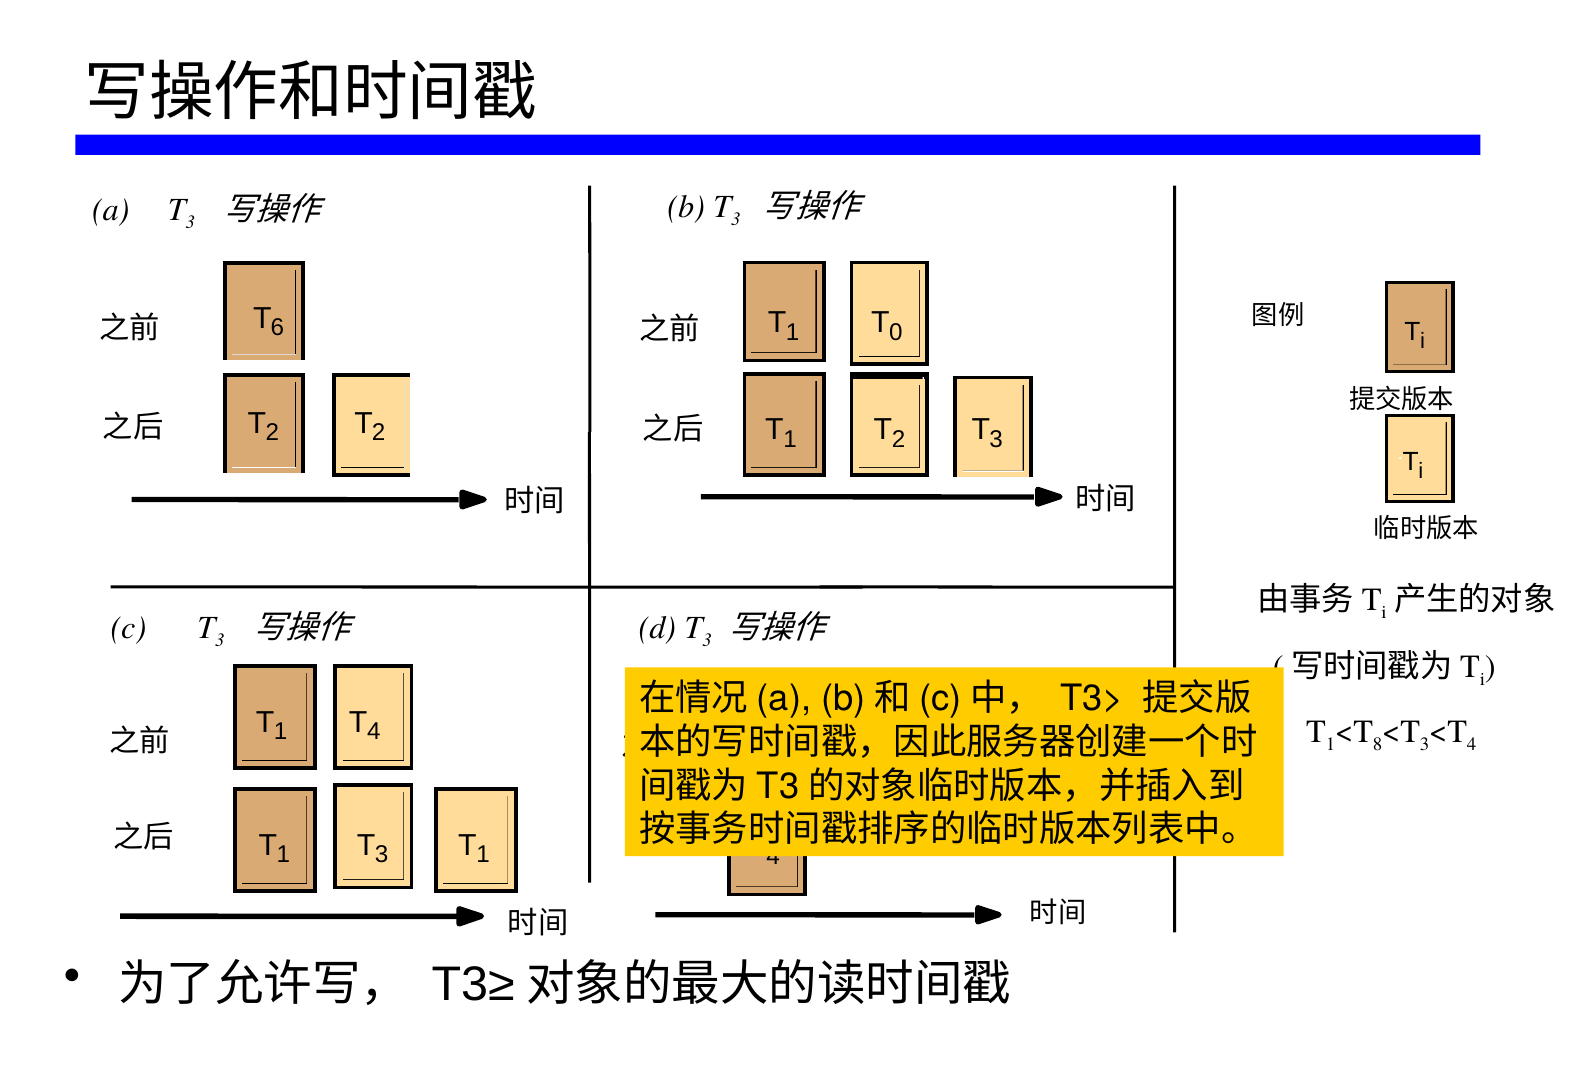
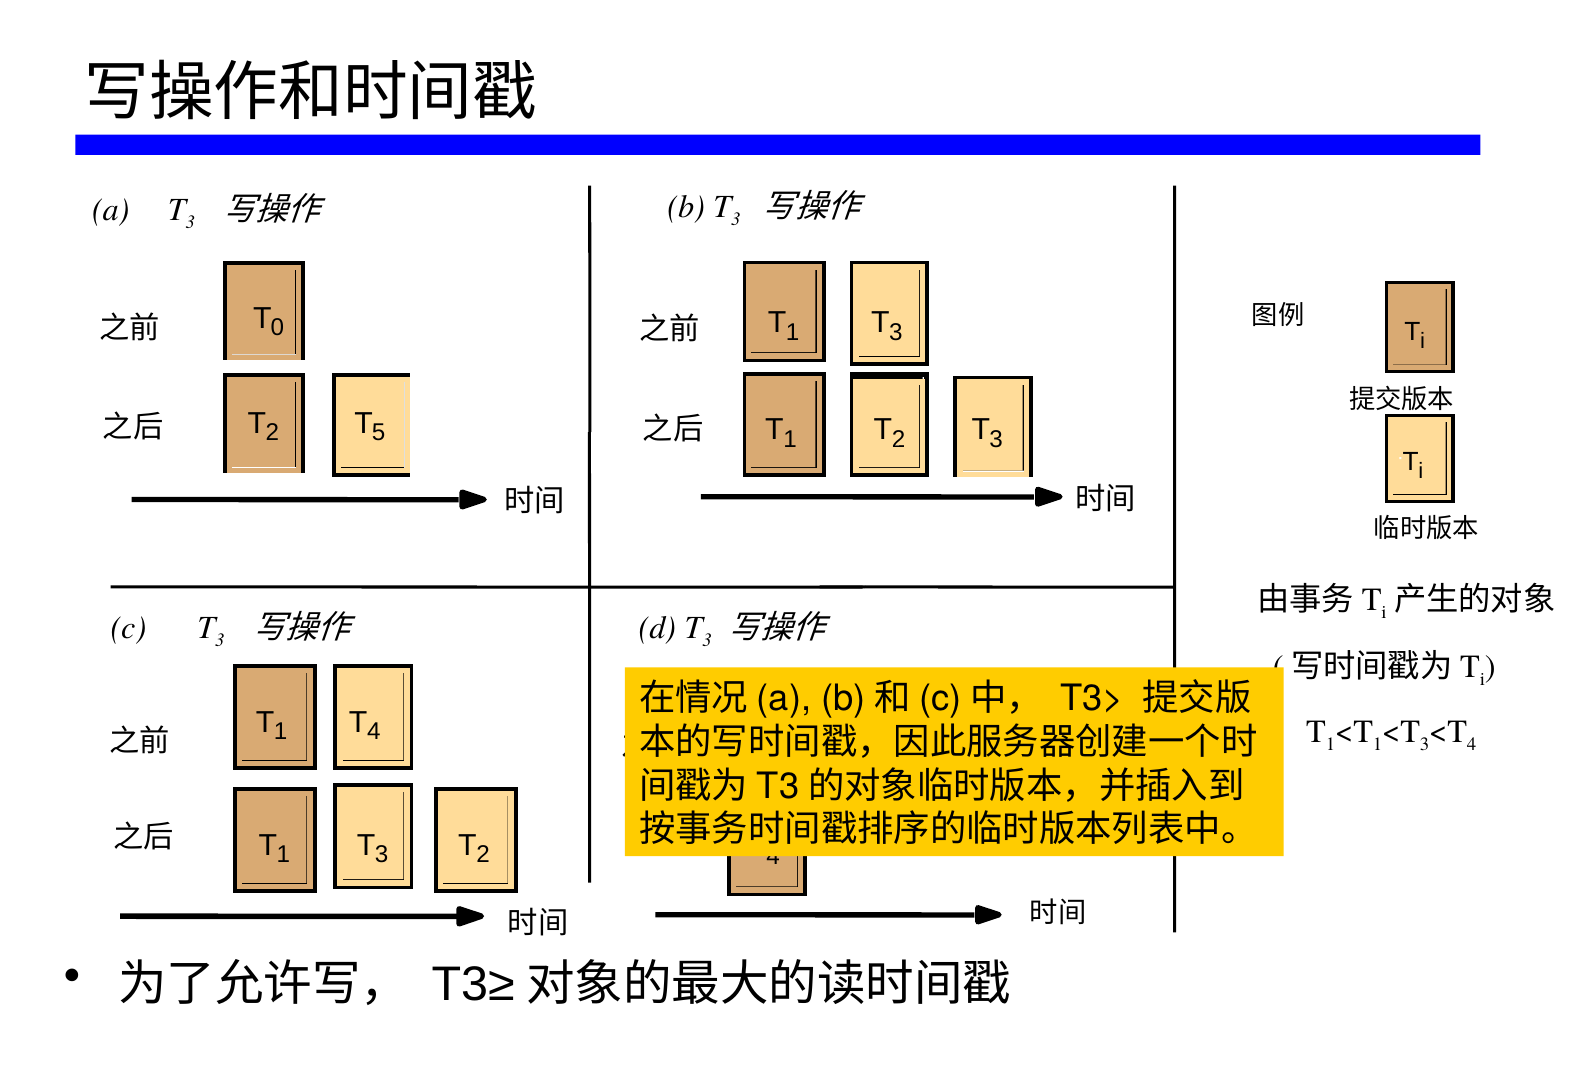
6: 6 -> 0 (277, 327)
0: 0 -> 3 (896, 332)
2 T 2: 2 -> 5 (379, 433)
8: 8 -> 1 (1378, 744)
1: 1 -> 2 (483, 855)
